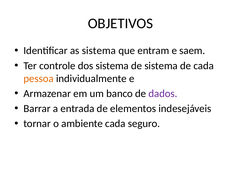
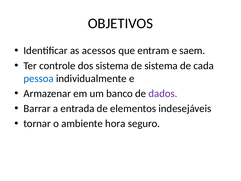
as sistema: sistema -> acessos (99, 51)
pessoa colour: orange -> blue (39, 78)
ambiente cada: cada -> hora (115, 123)
